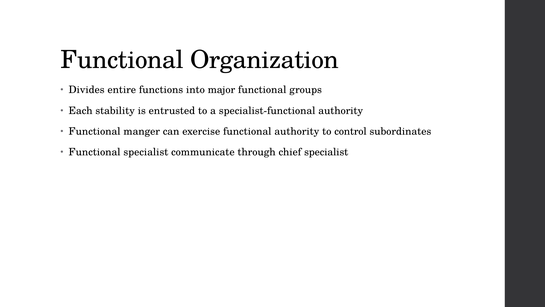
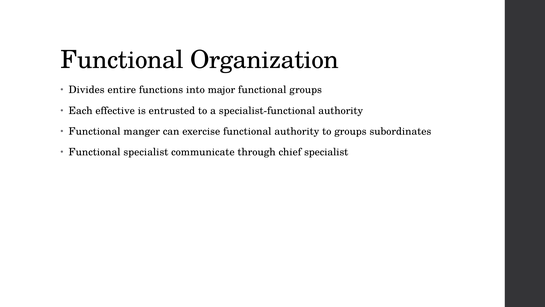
stability: stability -> effective (115, 110)
to control: control -> groups (350, 131)
